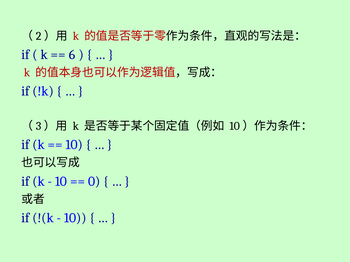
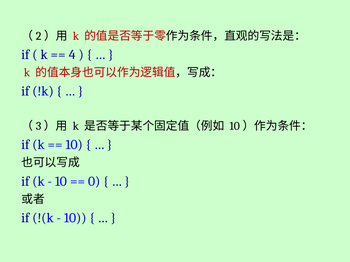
6: 6 -> 4 (72, 55)
